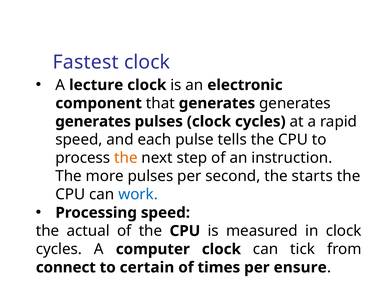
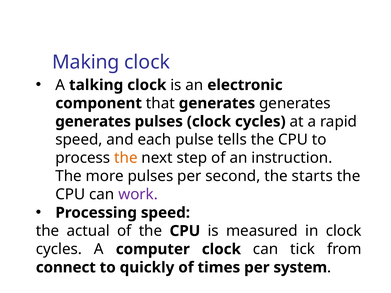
Fastest: Fastest -> Making (86, 62)
lecture: lecture -> talking (96, 85)
work colour: blue -> purple (138, 195)
certain: certain -> quickly (147, 268)
ensure: ensure -> system (300, 268)
